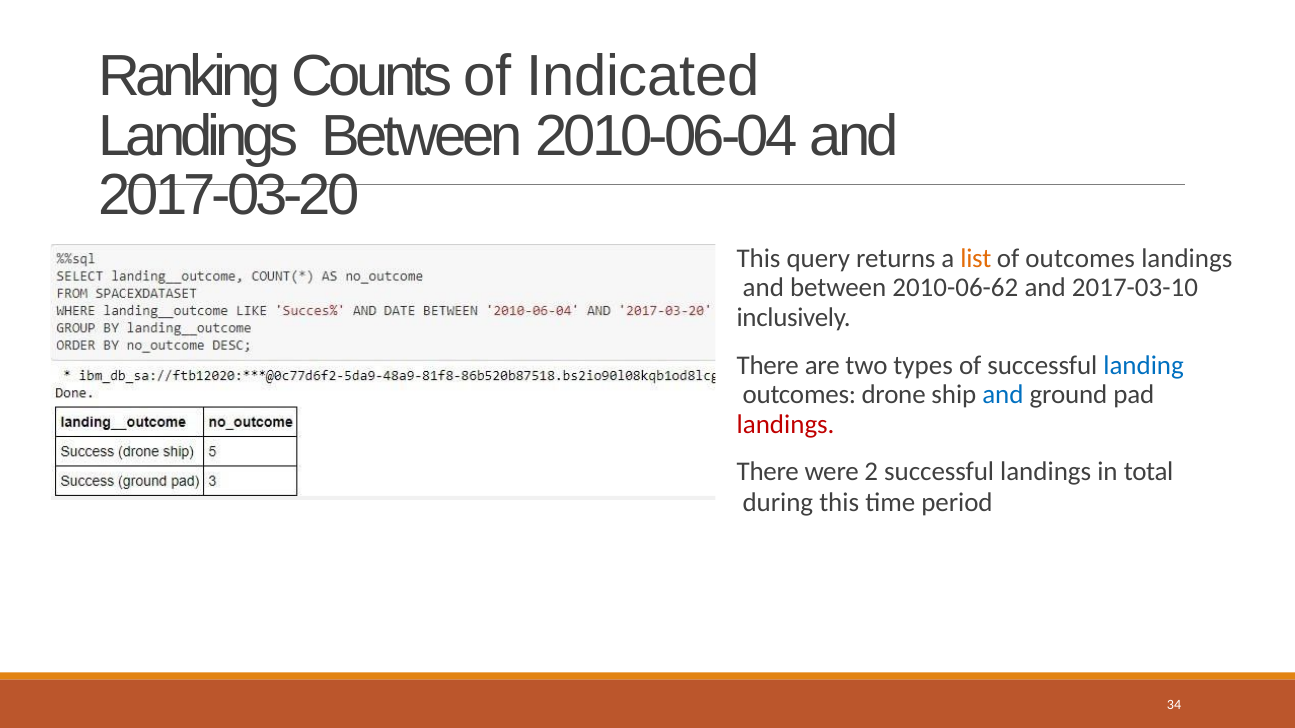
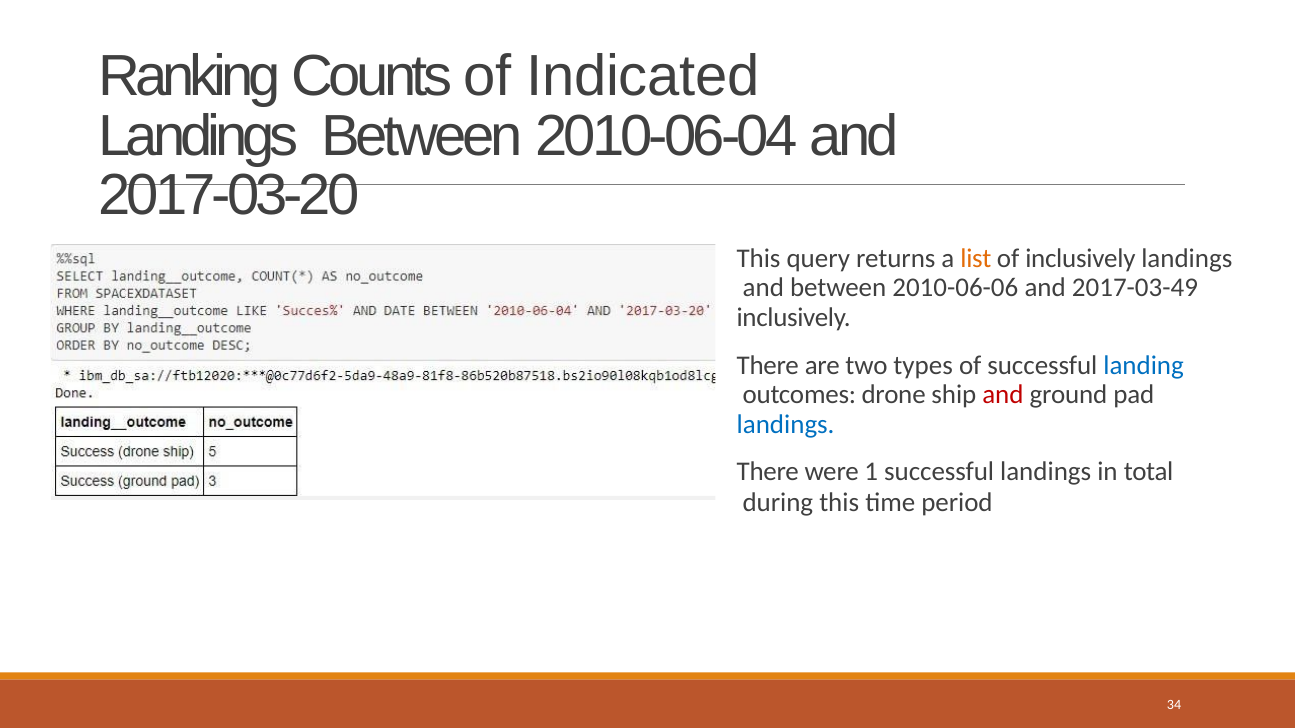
of outcomes: outcomes -> inclusively (1080, 258)
2010-06-62: 2010-06-62 -> 2010-06-06 (955, 288)
2017-03-10: 2017-03-10 -> 2017-03-49 (1135, 288)
and colour: blue -> red (1003, 395)
landings colour: red -> blue (786, 425)
2: 2 -> 1 (871, 472)
